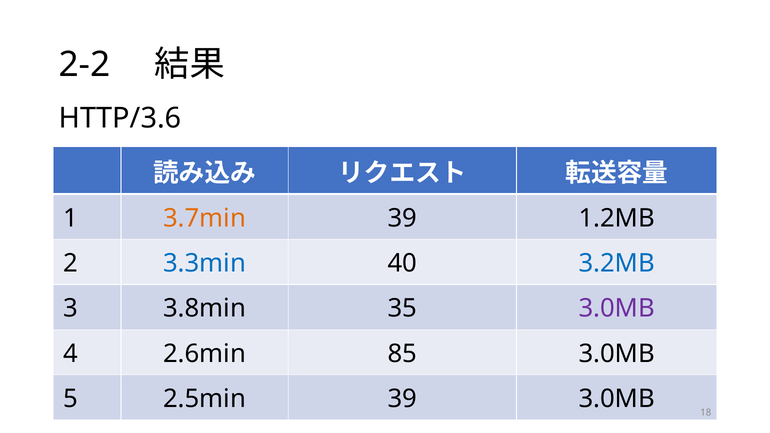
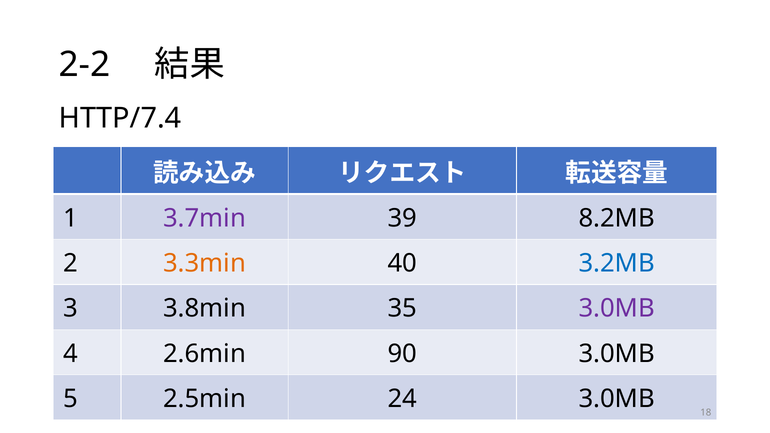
HTTP/3.6: HTTP/3.6 -> HTTP/7.4 (120, 118)
3.7min colour: orange -> purple (205, 218)
1.2MB: 1.2MB -> 8.2MB (617, 218)
3.3min colour: blue -> orange (205, 263)
85: 85 -> 90 (402, 354)
2.5min 39: 39 -> 24 (402, 399)
